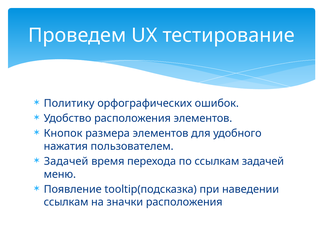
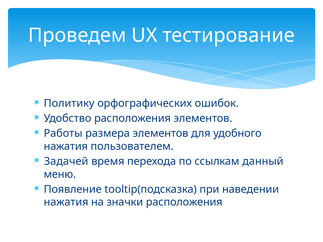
Кнопок: Кнопок -> Работы (63, 133)
ссылкам задачей: задачей -> данный (263, 161)
ссылкам: ссылкам -> нажатия (66, 202)
